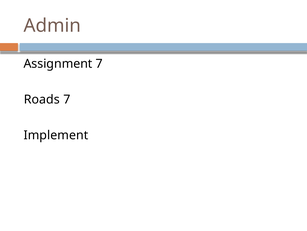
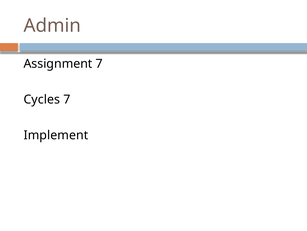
Roads: Roads -> Cycles (42, 99)
